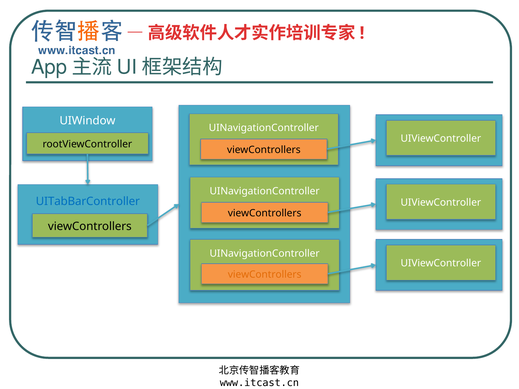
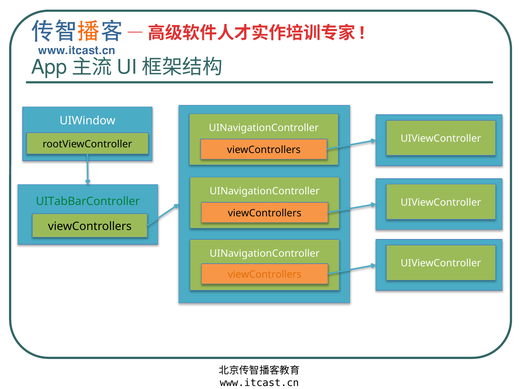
UITabBarController colour: blue -> green (88, 202)
